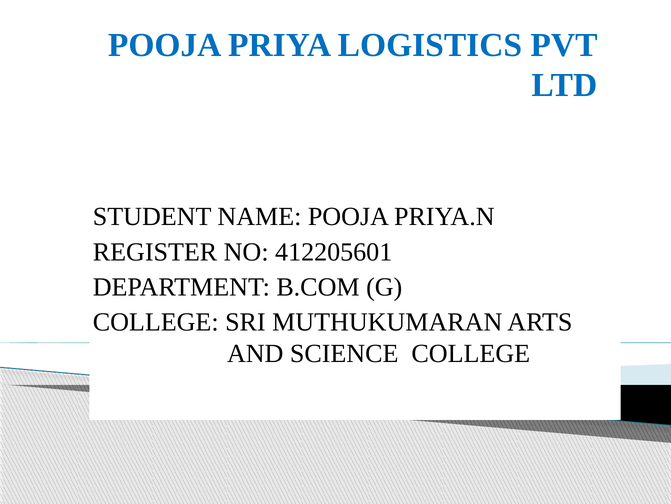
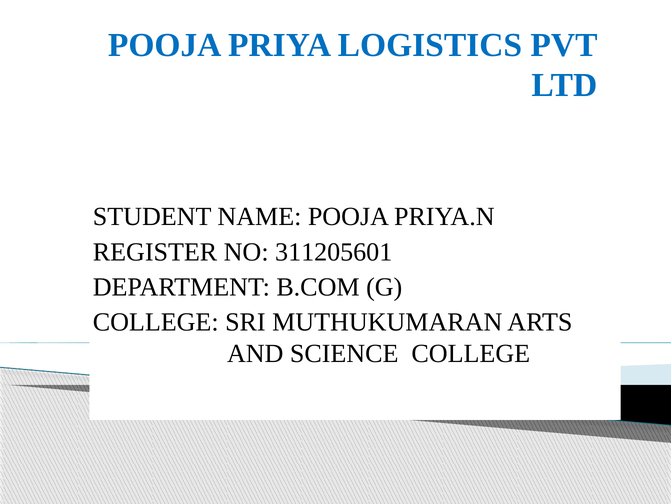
412205601: 412205601 -> 311205601 (334, 252)
